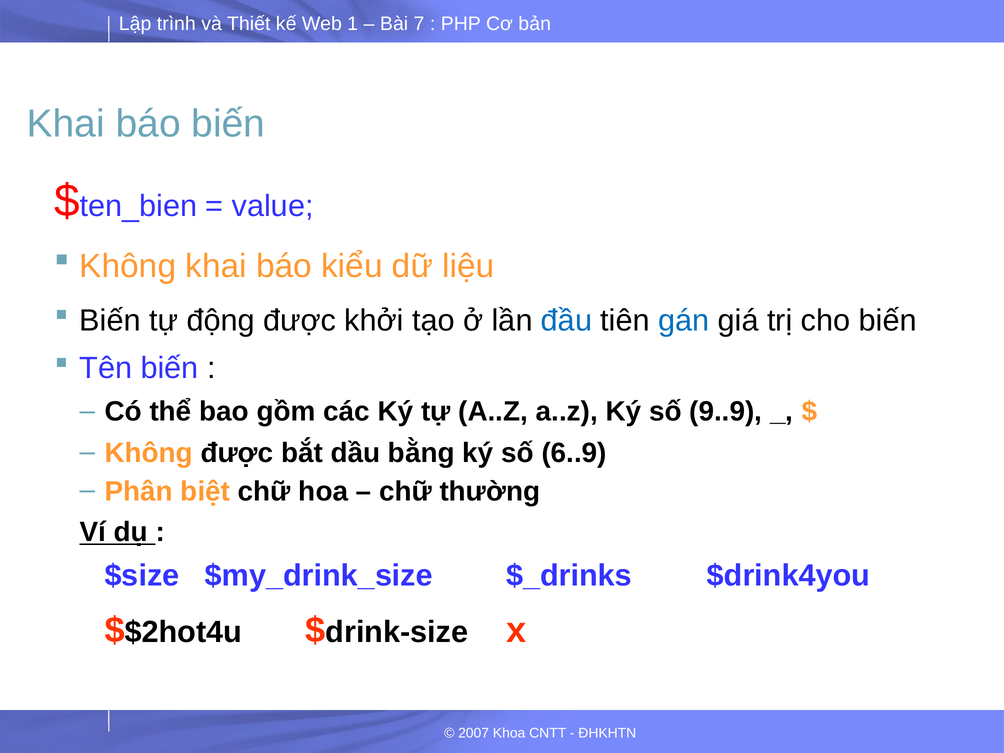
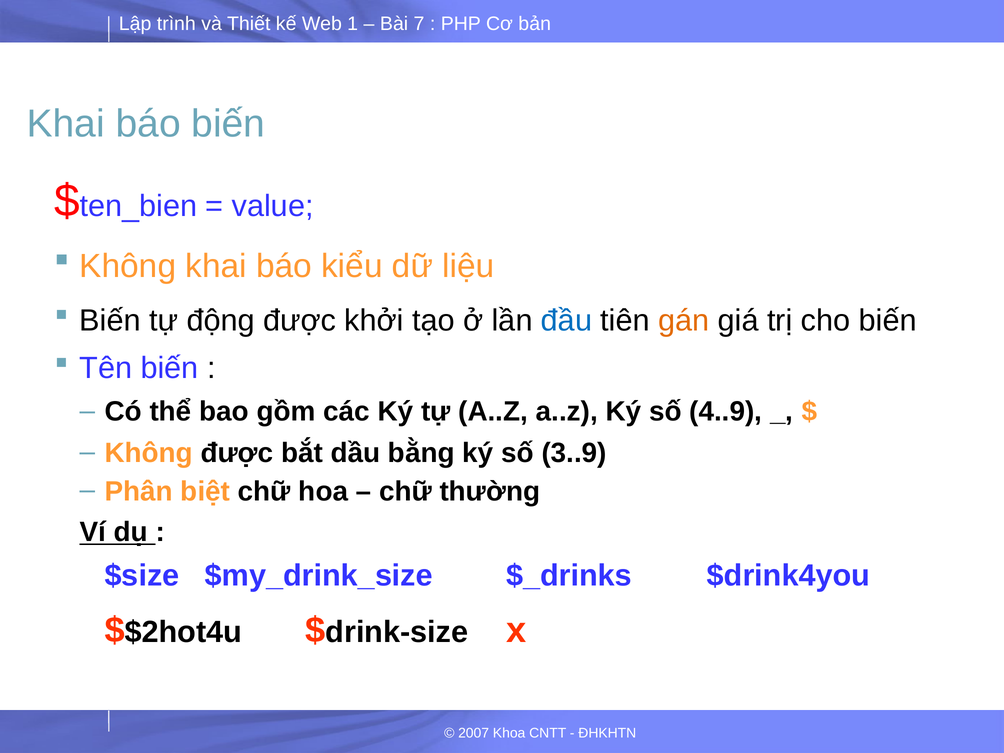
gán colour: blue -> orange (684, 320)
9..9: 9..9 -> 4..9 (726, 412)
6..9: 6..9 -> 3..9 (574, 453)
